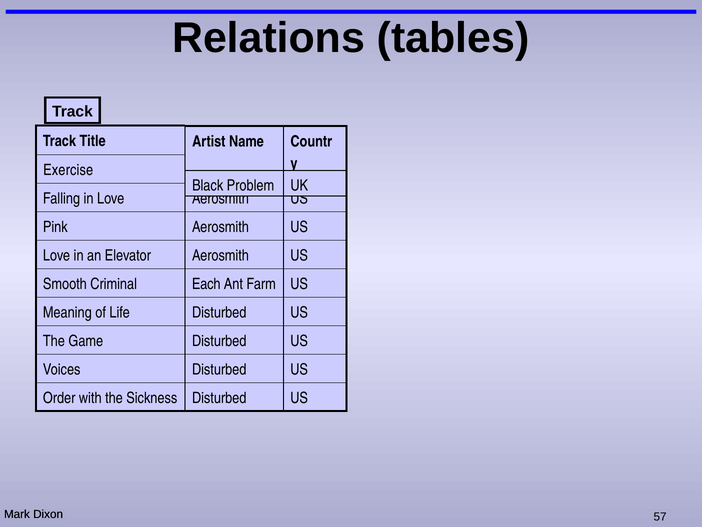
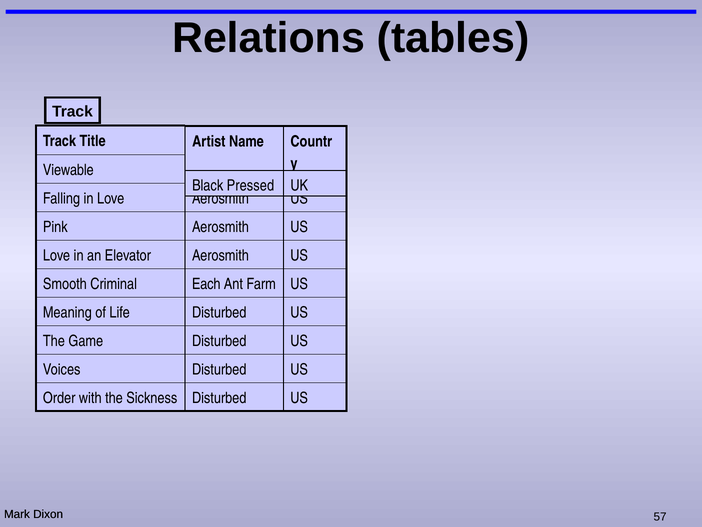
Exercise: Exercise -> Viewable (68, 170)
Problem: Problem -> Pressed (250, 186)
